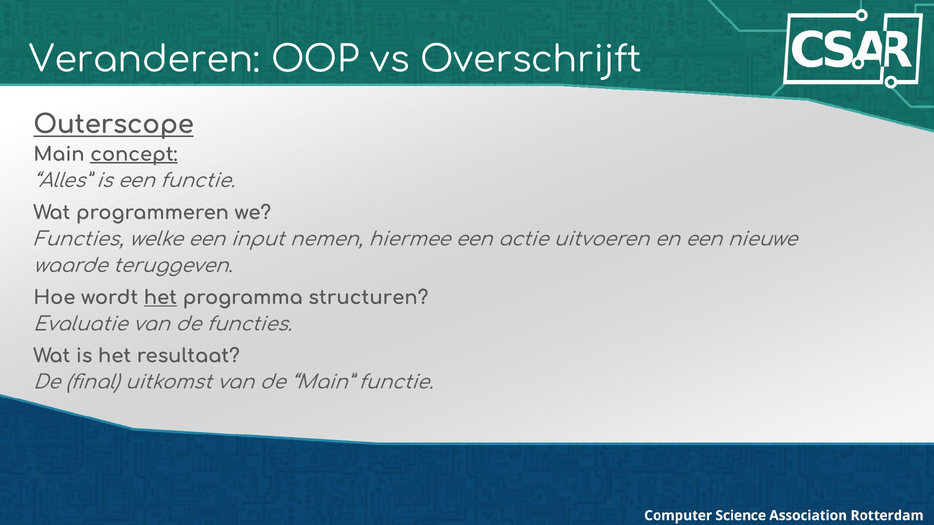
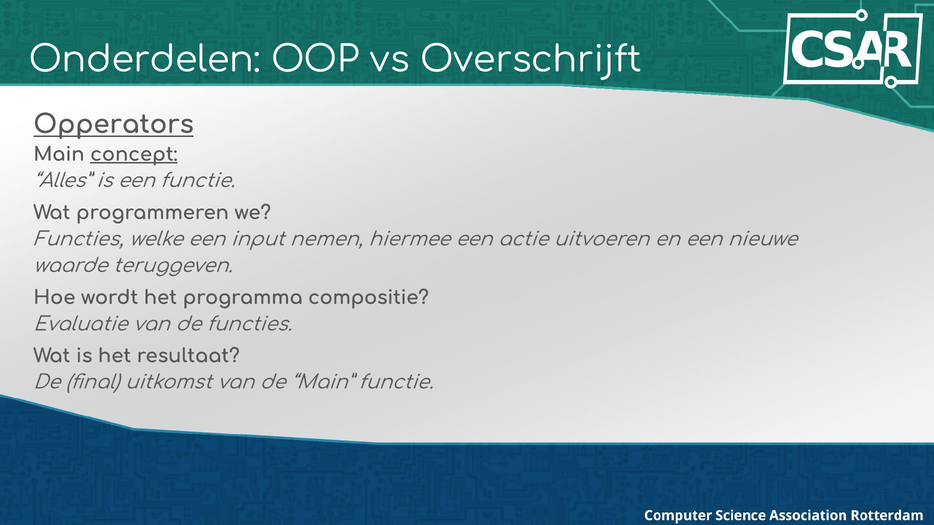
Veranderen: Veranderen -> Onderdelen (145, 60)
Outerscope: Outerscope -> Opperators (114, 125)
het underline: present -> none (160, 298)
structuren: structuren -> compositie (368, 298)
